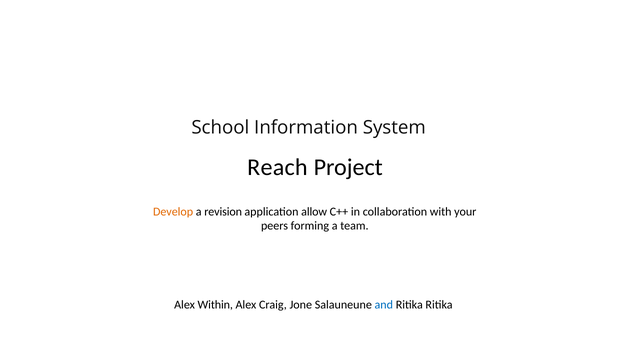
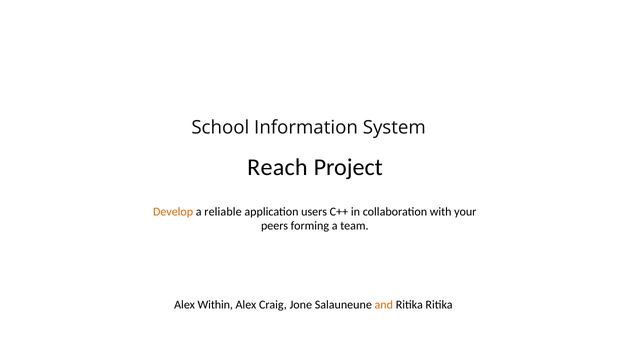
revision: revision -> reliable (223, 212)
allow: allow -> users (314, 212)
and colour: blue -> orange (384, 306)
